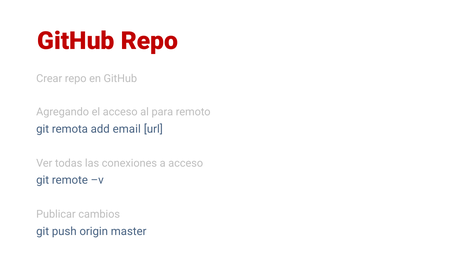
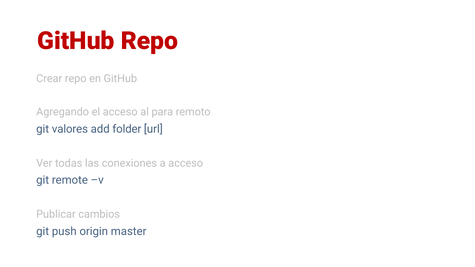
remota: remota -> valores (70, 129)
email: email -> folder (127, 129)
